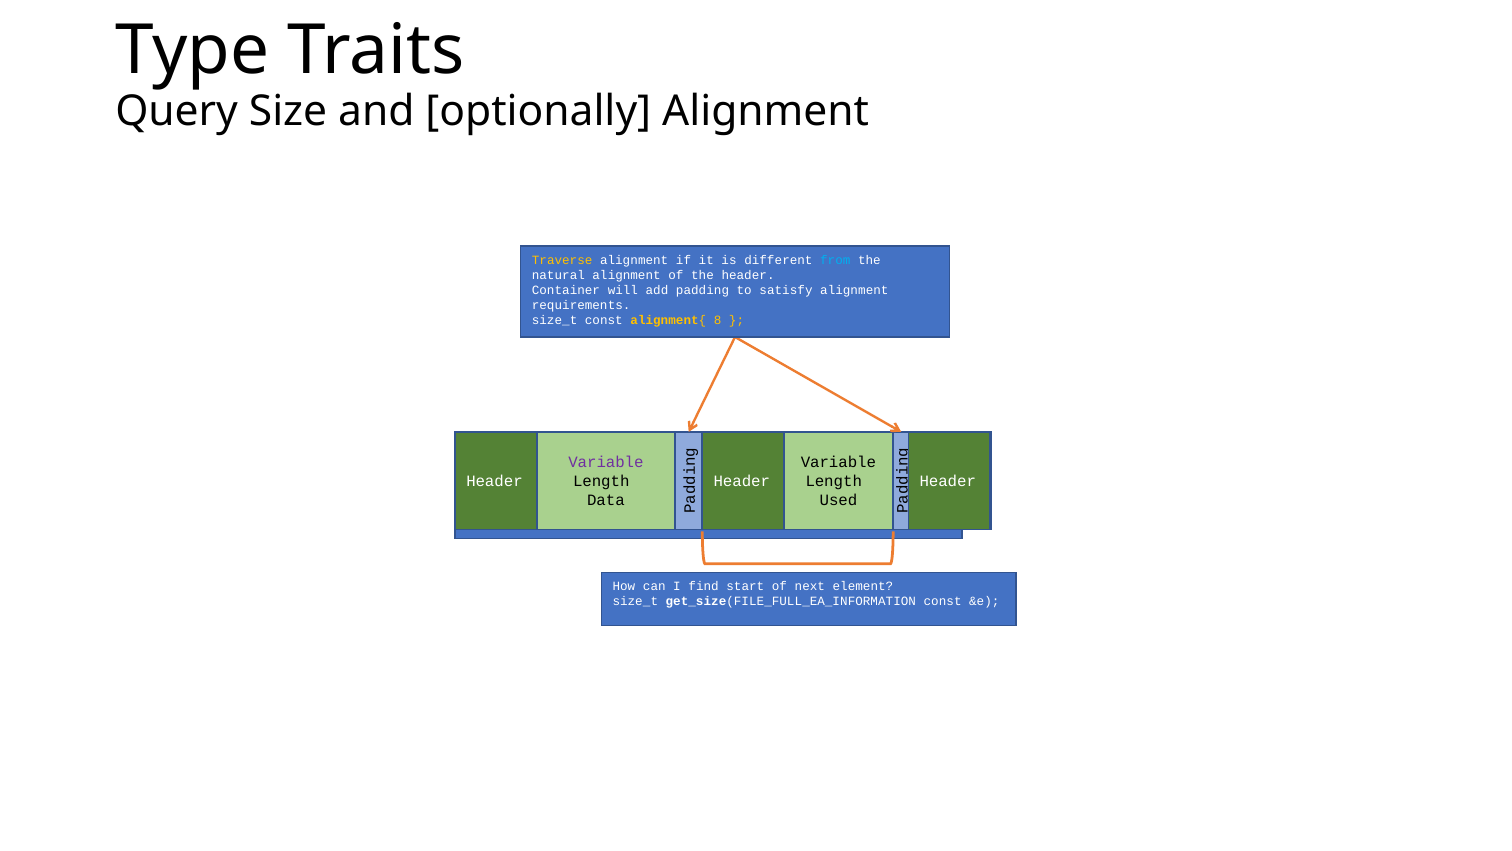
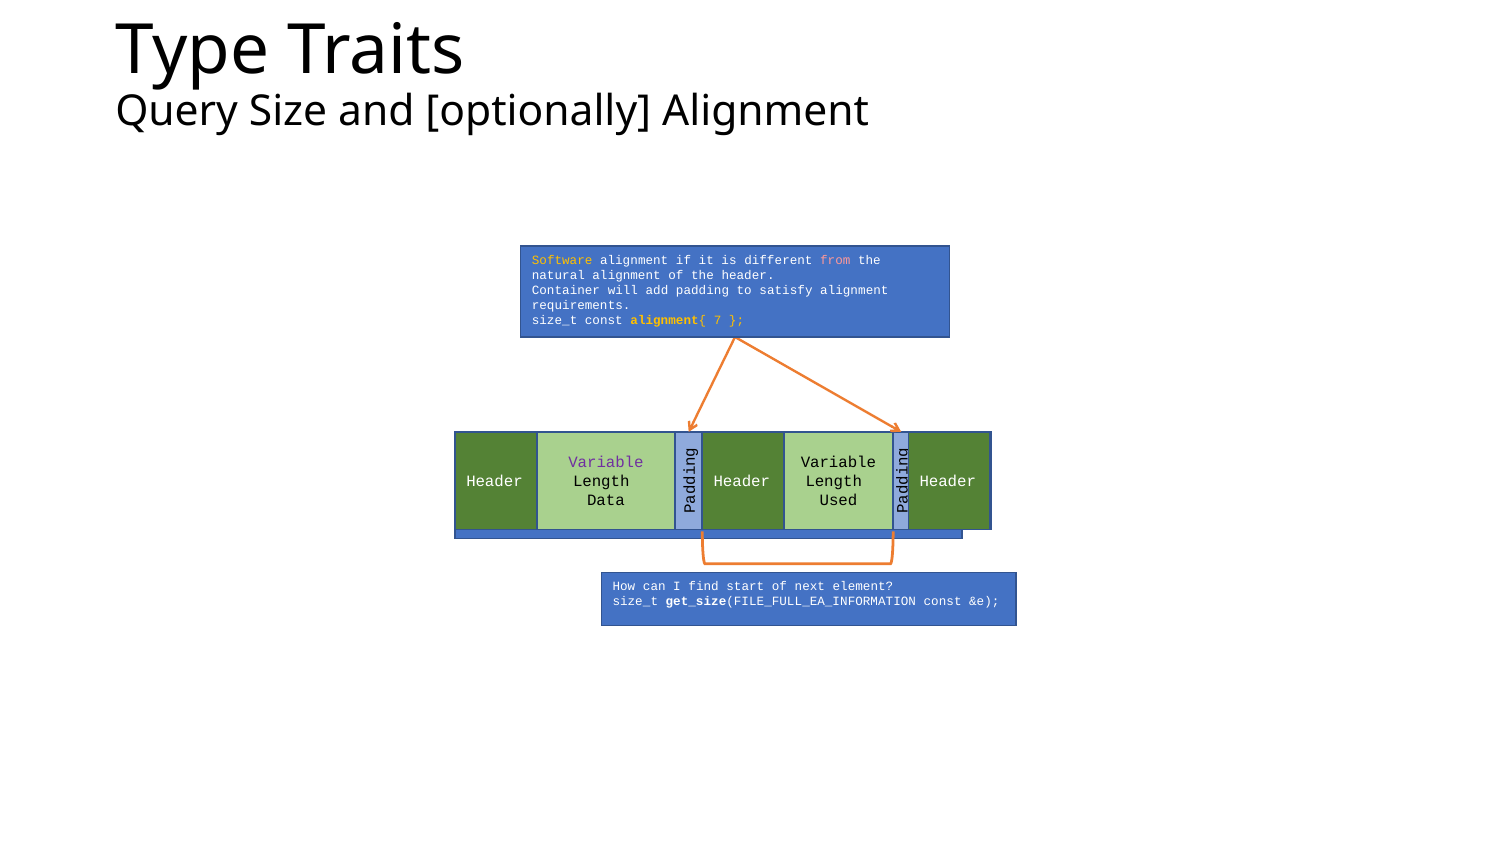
Traverse: Traverse -> Software (562, 260)
from colour: light blue -> pink (835, 260)
8: 8 -> 7 (718, 320)
